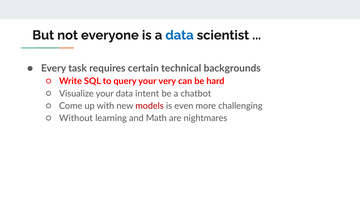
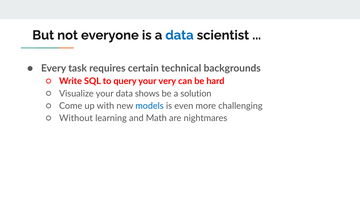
intent: intent -> shows (147, 93)
chatbot: chatbot -> solution (196, 93)
models colour: red -> blue (150, 106)
